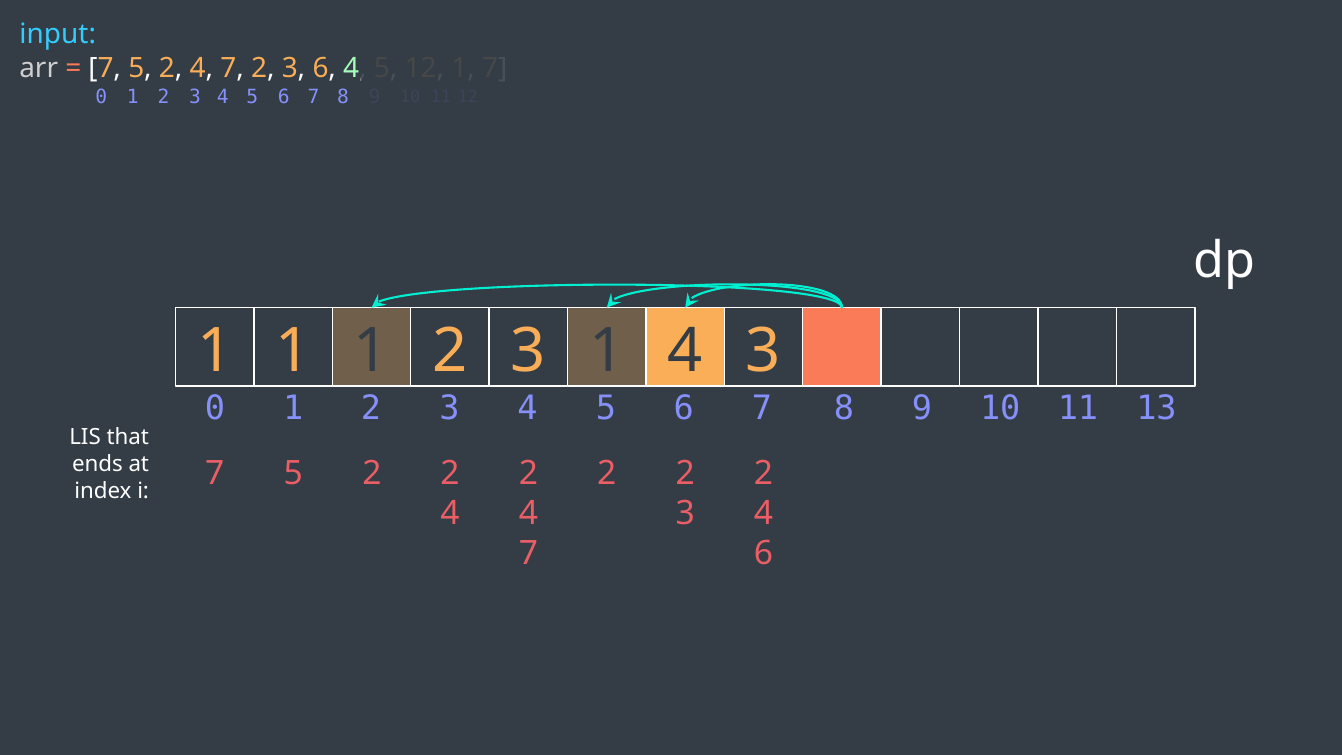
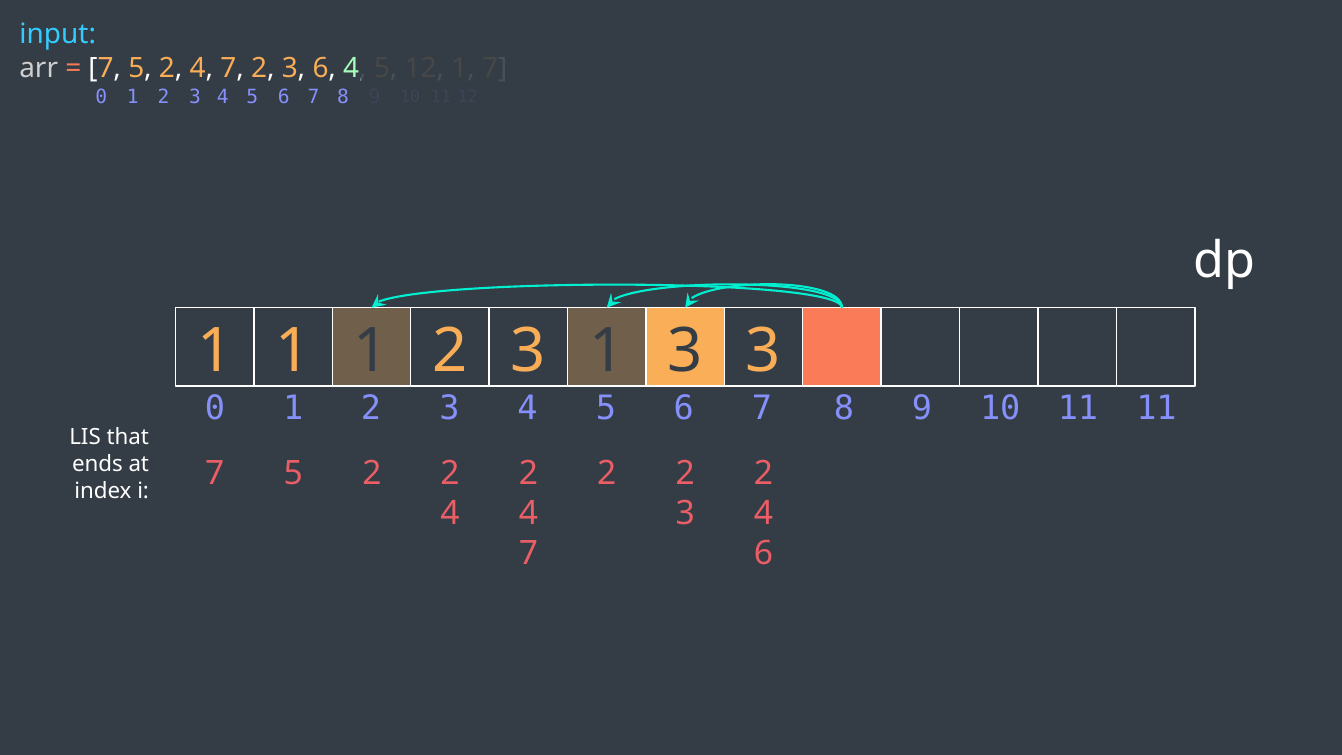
1 4: 4 -> 3 (685, 351)
11 13: 13 -> 11 (1156, 408)
